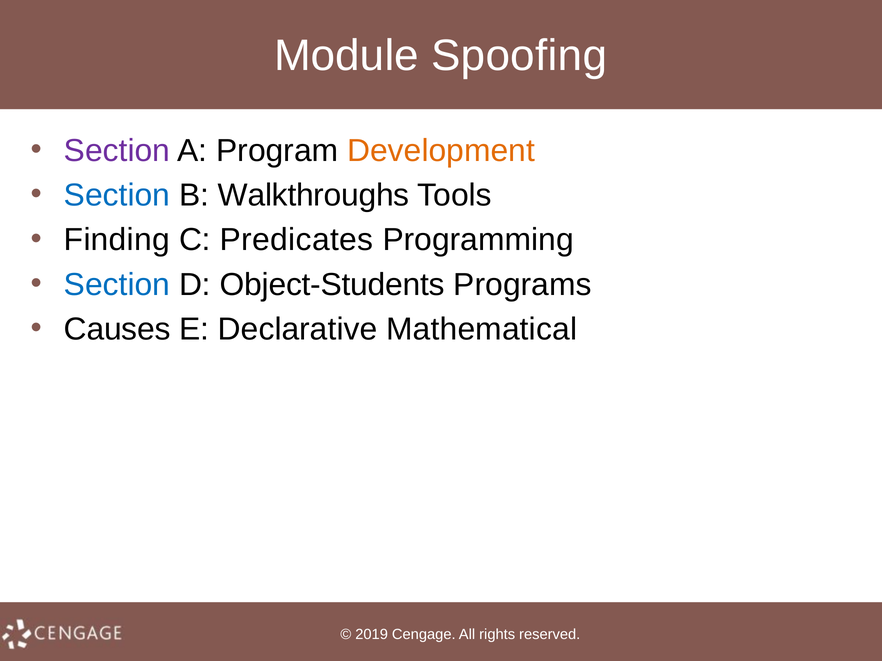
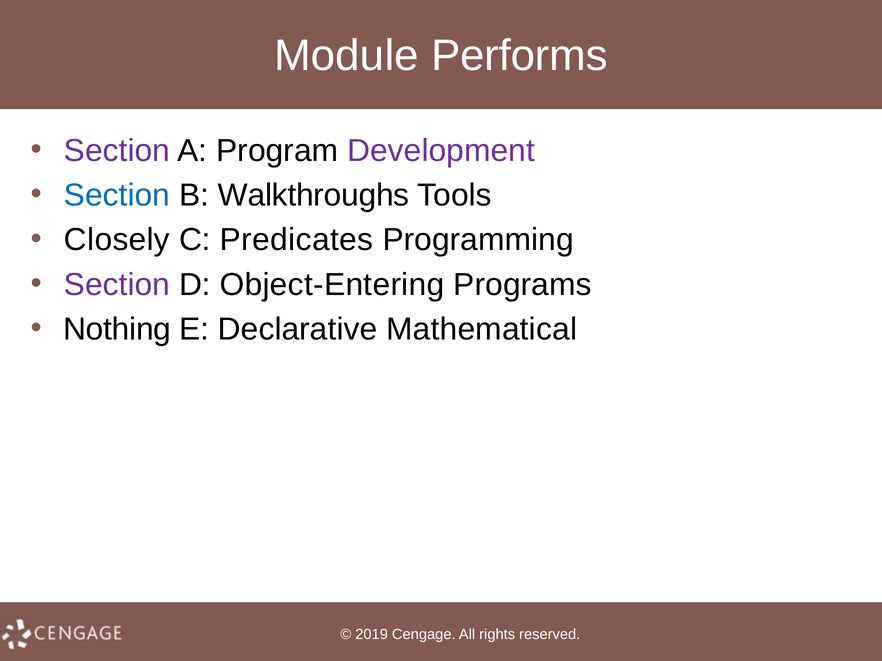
Spoofing: Spoofing -> Performs (519, 56)
Development colour: orange -> purple (441, 151)
Finding: Finding -> Closely (117, 240)
Section colour: blue -> purple (117, 285)
Object-Students: Object-Students -> Object-Entering (332, 285)
Causes: Causes -> Nothing (117, 329)
